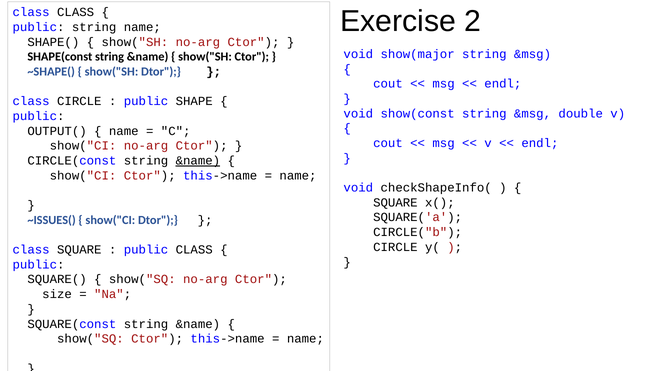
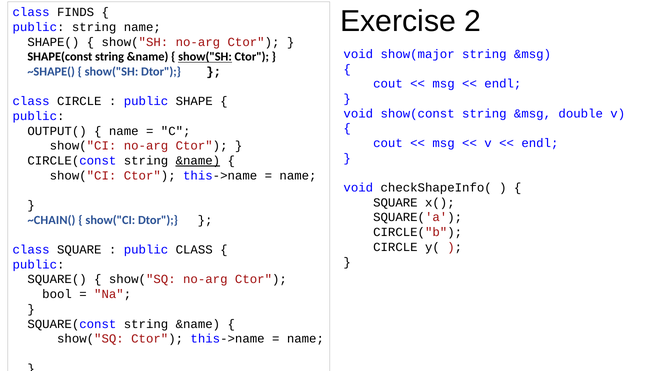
class CLASS: CLASS -> FINDS (76, 12)
show("SH underline: none -> present (205, 57)
~ISSUES(: ~ISSUES( -> ~CHAIN( (51, 220)
size: size -> bool (57, 294)
